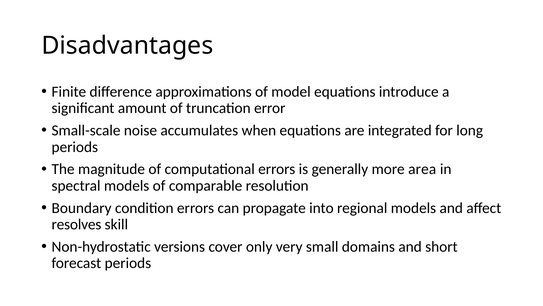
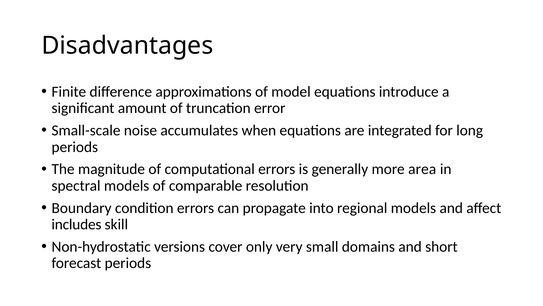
resolves: resolves -> includes (76, 224)
